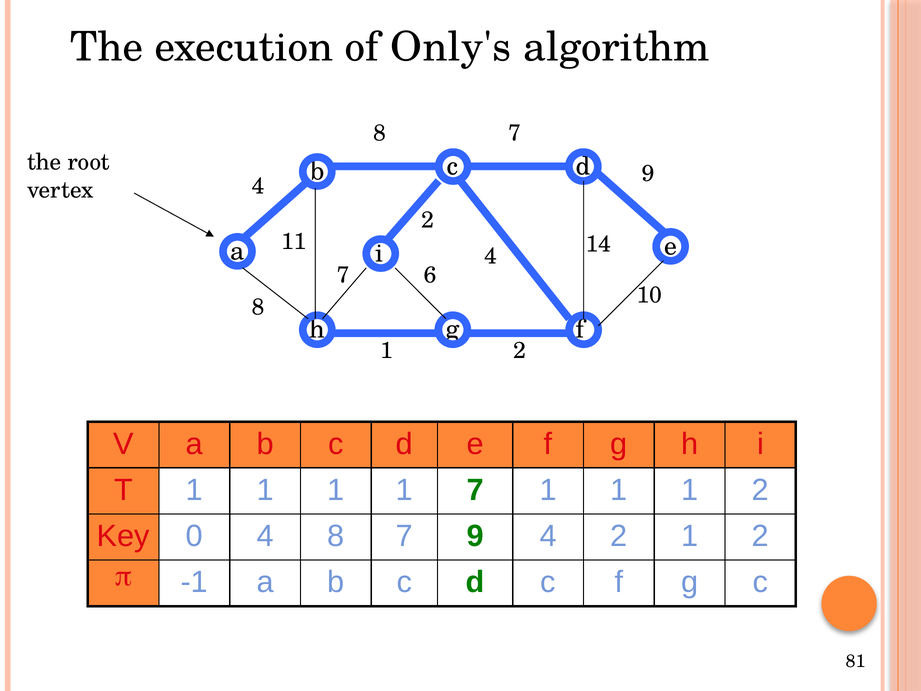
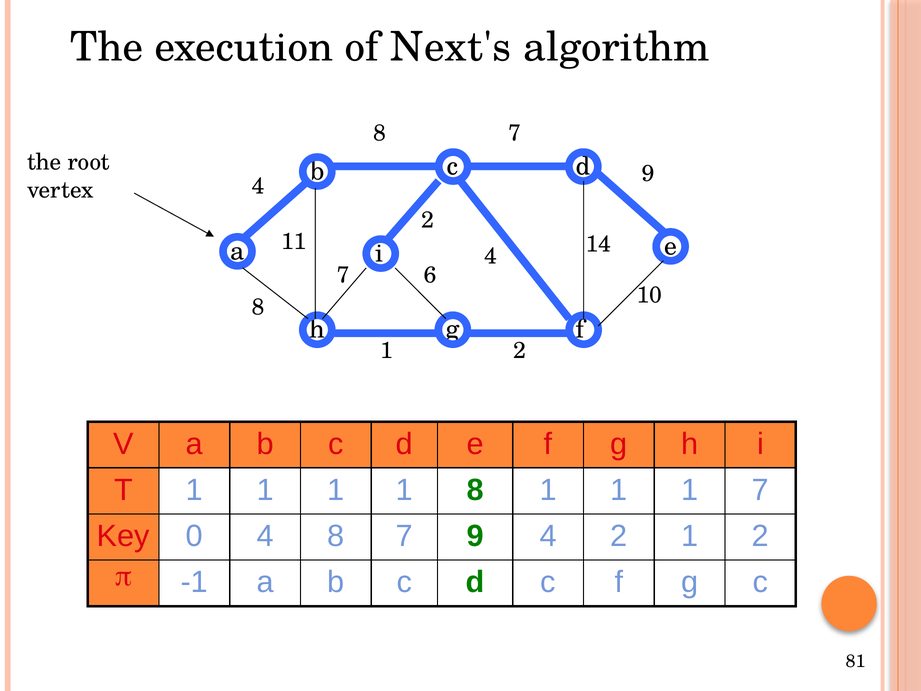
Only's: Only's -> Next's (451, 47)
1 1 7: 7 -> 8 (475, 490)
1 1 2: 2 -> 7 (760, 490)
